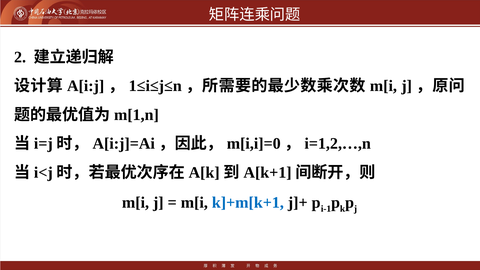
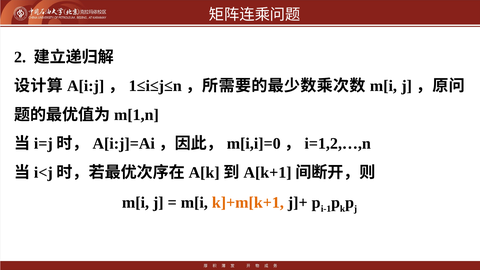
k]+m[k+1 colour: blue -> orange (248, 203)
